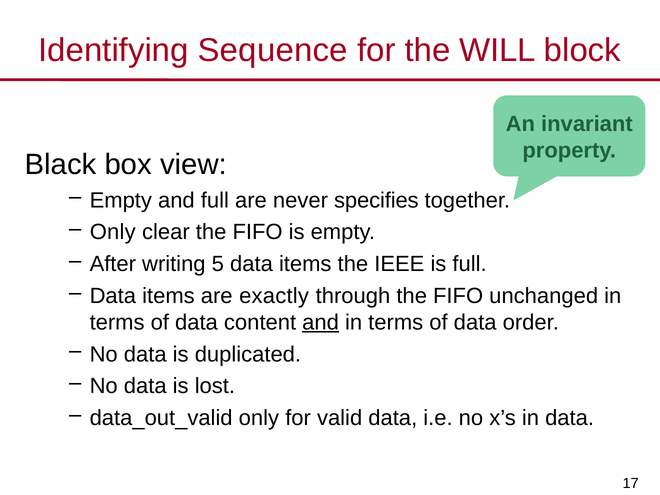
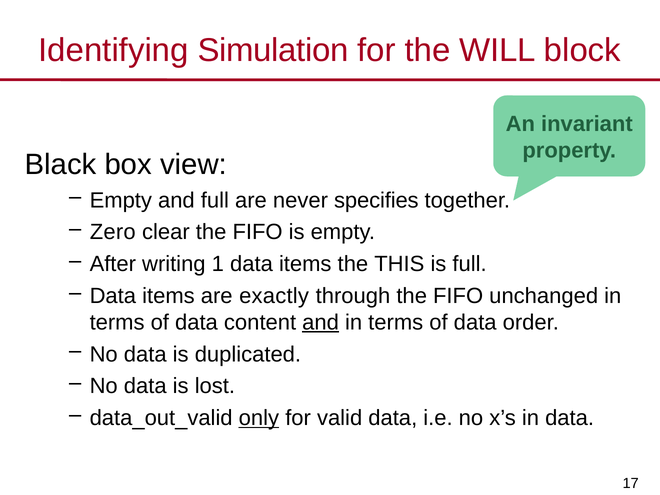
Sequence: Sequence -> Simulation (273, 51)
Only: Only -> Zero (113, 232)
5: 5 -> 1 (218, 264)
IEEE: IEEE -> THIS (399, 264)
only underline: none -> present (259, 418)
